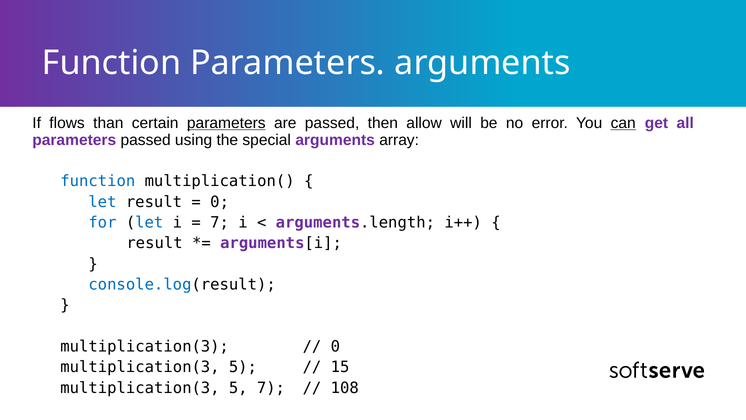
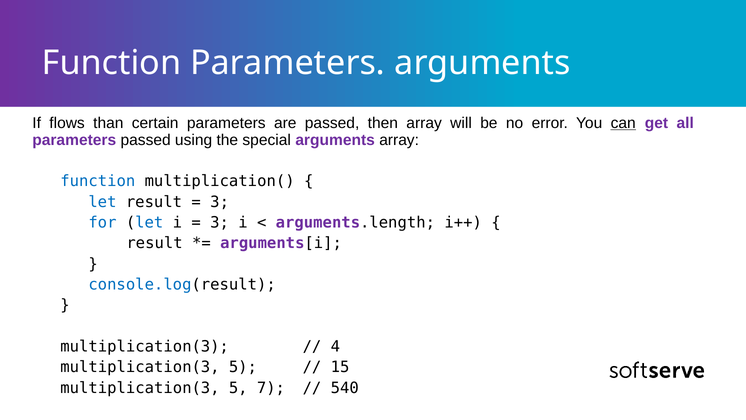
parameters underline: present -> none (226, 123)
then allow: allow -> array (424, 123)
0: 0 -> 3 (220, 202)
7: 7 -> 3 (220, 222)
0: 0 -> 4 (335, 346)
108: 108 -> 540 (345, 388)
